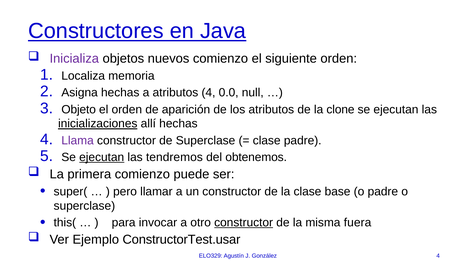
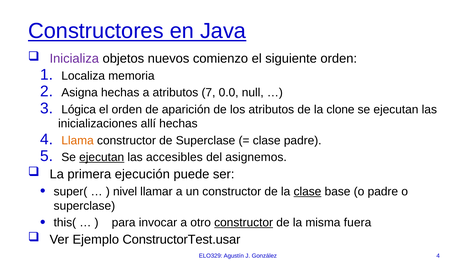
atributos 4: 4 -> 7 (208, 93)
Objeto: Objeto -> Lógica (79, 109)
inicializaciones underline: present -> none (98, 124)
Llama colour: purple -> orange (78, 140)
tendremos: tendremos -> accesibles (174, 157)
obtenemos: obtenemos -> asignemos (256, 157)
primera comienzo: comienzo -> ejecución (142, 174)
pero: pero -> nivel (125, 191)
clase underline: none -> present (307, 191)
